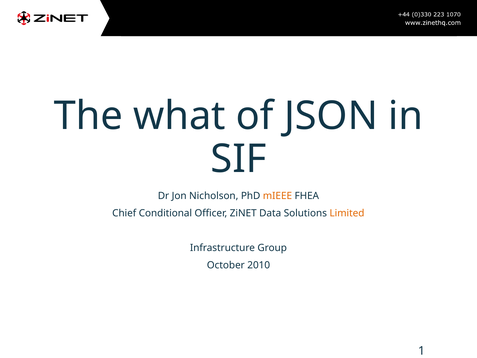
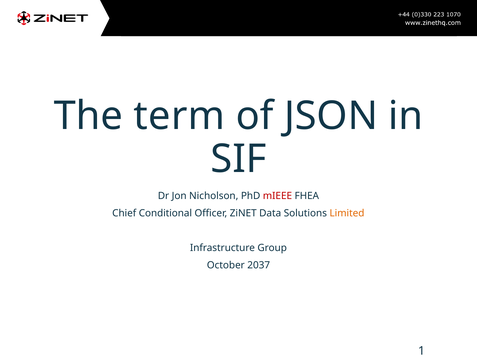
what: what -> term (179, 116)
mIEEE colour: orange -> red (277, 196)
2010: 2010 -> 2037 (259, 265)
